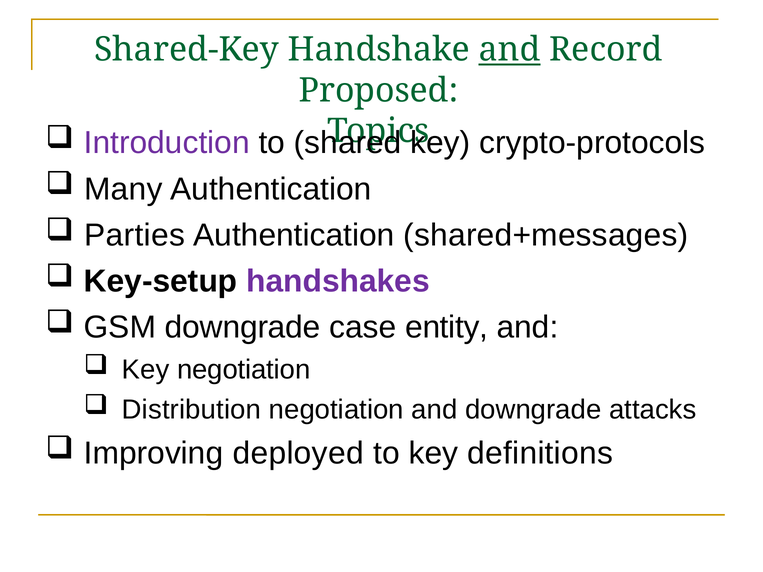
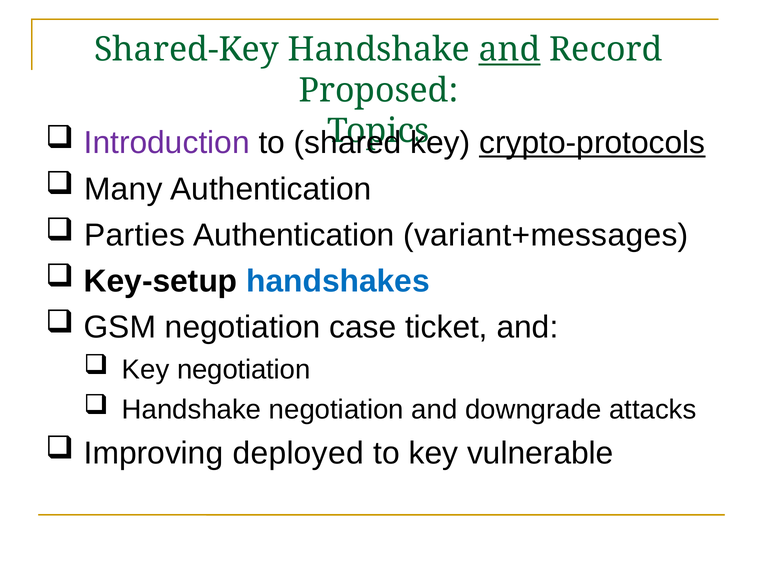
crypto-protocols underline: none -> present (592, 143)
shared+messages: shared+messages -> variant+messages (546, 235)
handshakes colour: purple -> blue (338, 281)
GSM downgrade: downgrade -> negotiation (243, 328)
entity: entity -> ticket (446, 328)
Distribution: Distribution -> Handshake (192, 410)
definitions: definitions -> vulnerable (540, 453)
